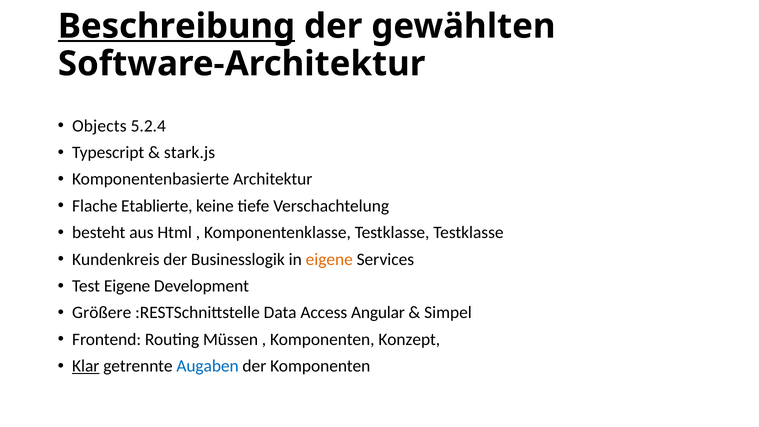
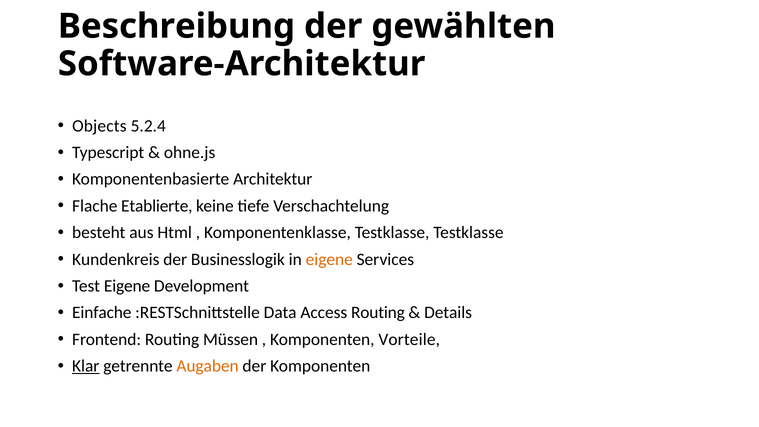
Beschreibung underline: present -> none (176, 26)
stark.js: stark.js -> ohne.js (190, 152)
Größere: Größere -> Einfache (102, 313)
Access Angular: Angular -> Routing (378, 313)
Simpel: Simpel -> Details (448, 313)
Konzept: Konzept -> Vorteile (409, 339)
Augaben colour: blue -> orange (208, 366)
